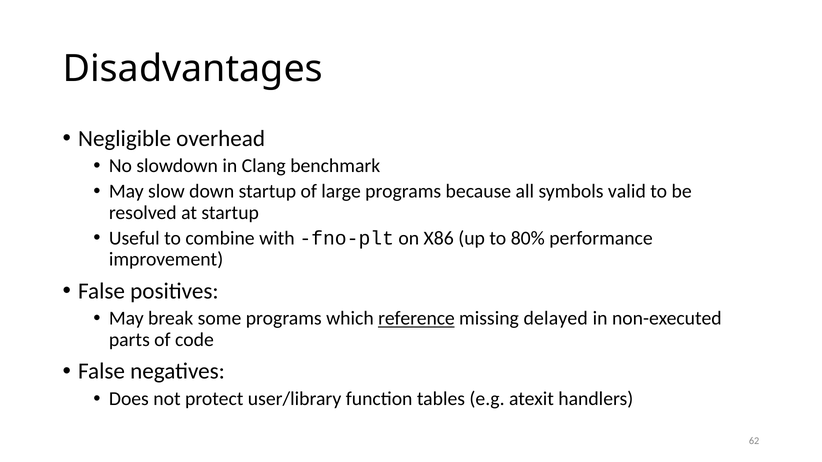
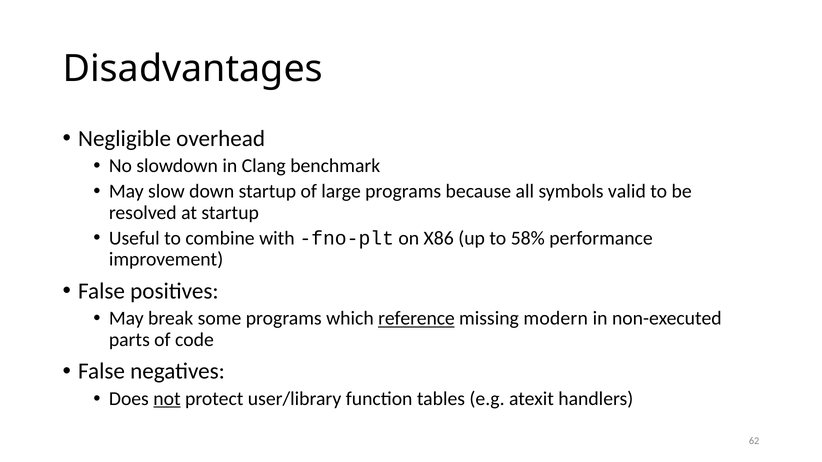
80%: 80% -> 58% (528, 238)
delayed: delayed -> modern (556, 319)
not underline: none -> present (167, 399)
